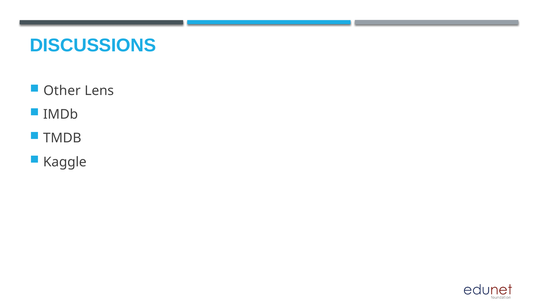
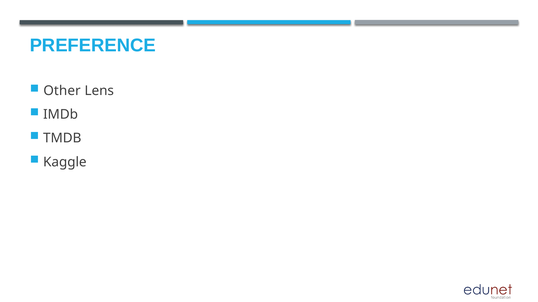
DISCUSSIONS: DISCUSSIONS -> PREFERENCE (93, 45)
